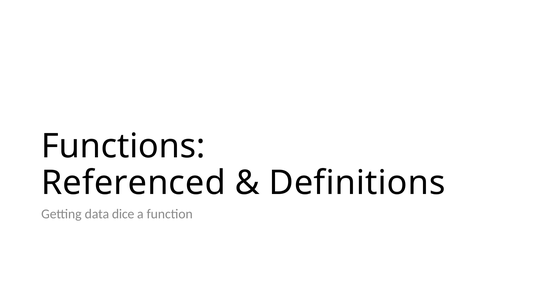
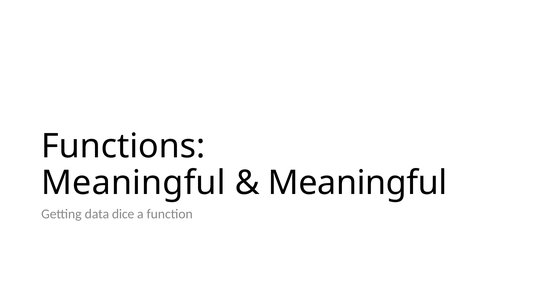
Referenced: Referenced -> Meaningful (133, 183)
Definitions: Definitions -> Meaningful (358, 183)
